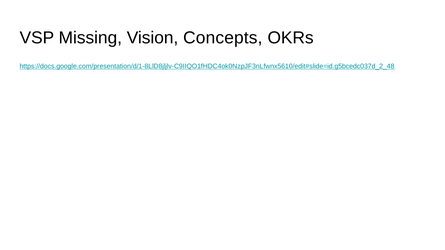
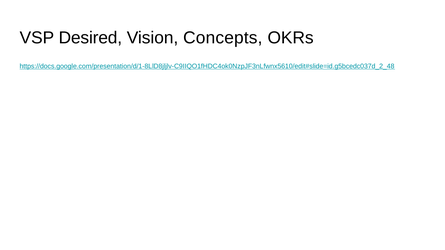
Missing: Missing -> Desired (90, 38)
